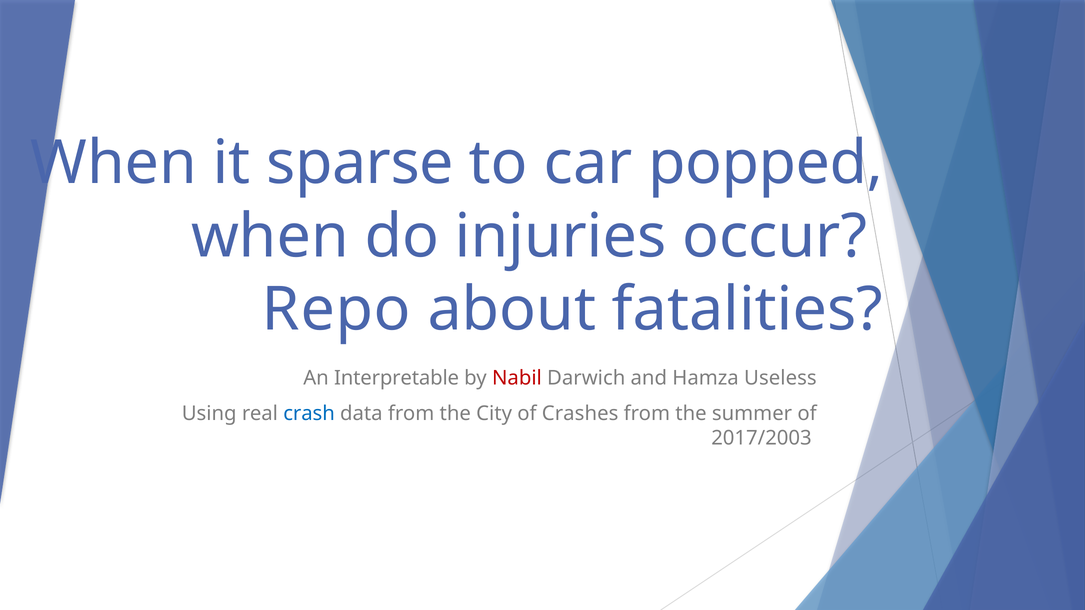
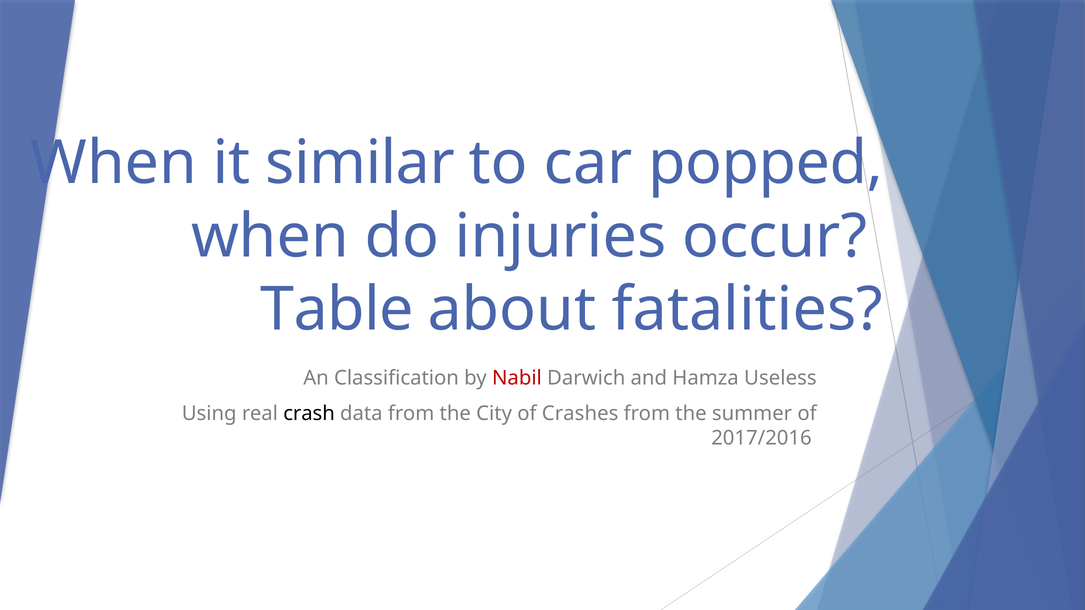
sparse: sparse -> similar (360, 163)
Repo: Repo -> Table (337, 310)
Interpretable: Interpretable -> Classification (396, 378)
crash colour: blue -> black (309, 414)
2017/2003: 2017/2003 -> 2017/2016 (761, 438)
